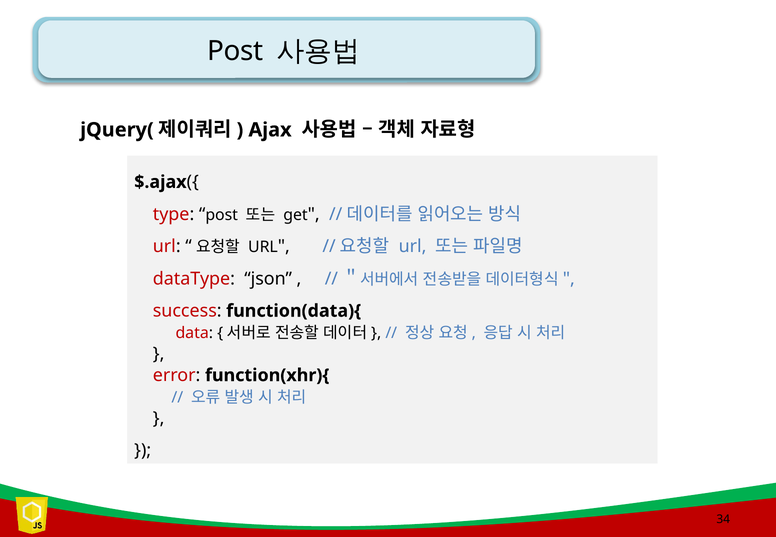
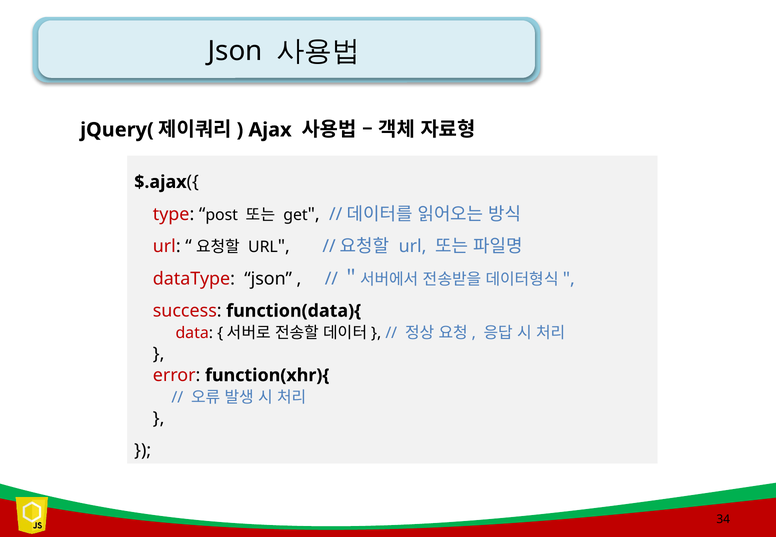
Post: Post -> Json (235, 51)
